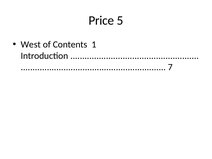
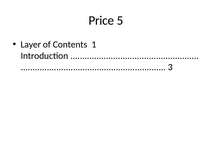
West: West -> Layer (31, 44)
7: 7 -> 3 (170, 67)
